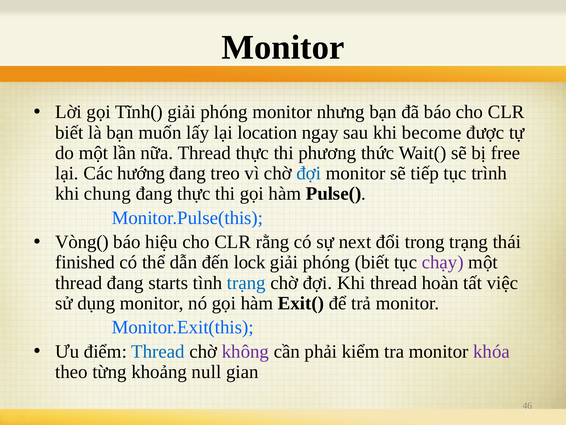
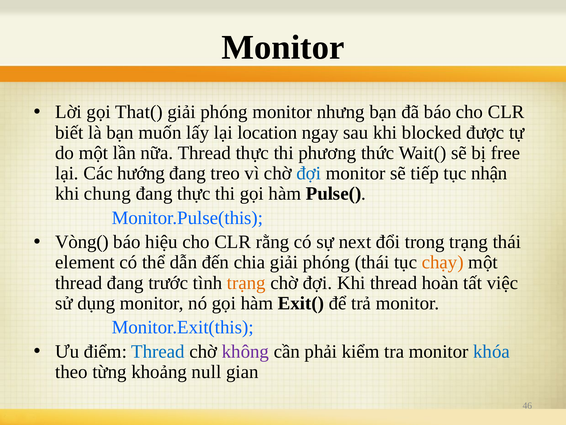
Tĩnh(: Tĩnh( -> That( (139, 112)
become: become -> blocked (432, 132)
trình: trình -> nhận (489, 173)
finished: finished -> element (85, 262)
lock: lock -> chia (250, 262)
phóng biết: biết -> thái (372, 262)
chạy colour: purple -> orange (443, 262)
starts: starts -> trước (168, 282)
trạng colour: blue -> orange (246, 282)
khóa colour: purple -> blue (492, 351)
